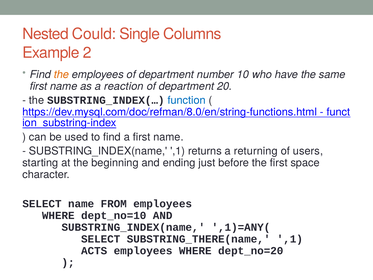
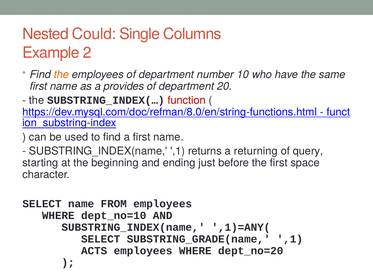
reaction: reaction -> provides (124, 86)
function colour: blue -> red (187, 100)
users: users -> query (308, 151)
SUBSTRING_THERE(name: SUBSTRING_THERE(name -> SUBSTRING_GRADE(name (199, 239)
